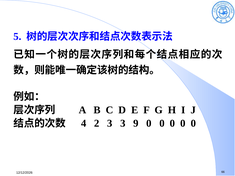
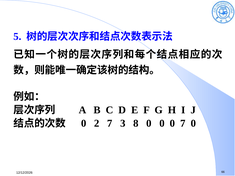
4: 4 -> 0 (84, 124)
2 3: 3 -> 7 (110, 124)
9: 9 -> 8 (136, 124)
0: 0 -> 7 (183, 124)
